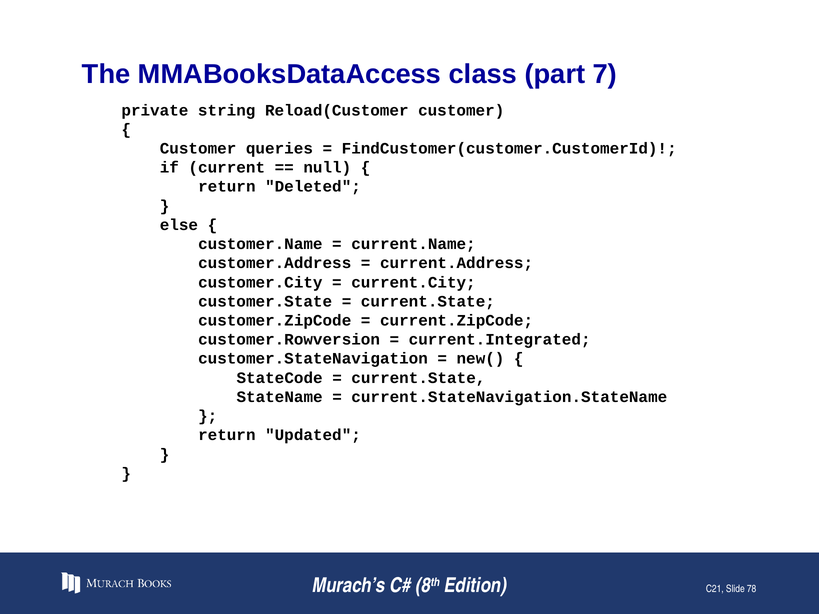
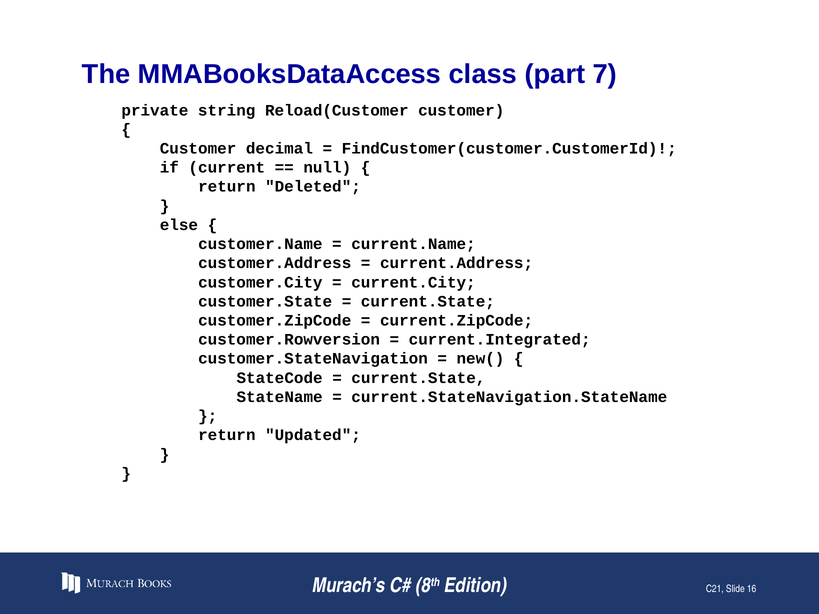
queries: queries -> decimal (279, 149)
78: 78 -> 16 (752, 589)
